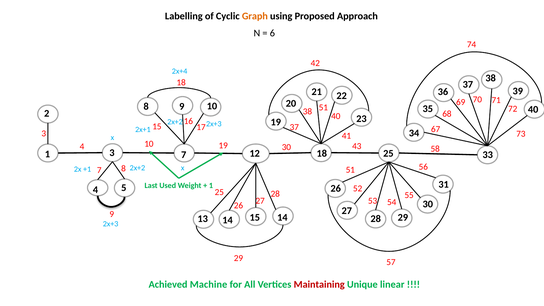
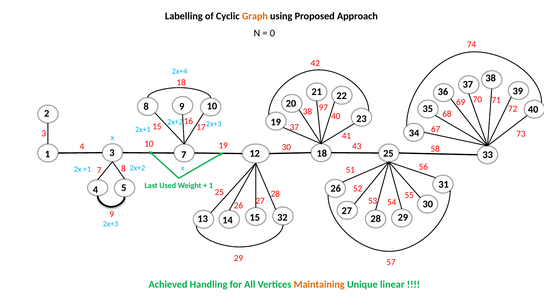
6: 6 -> 0 (272, 33)
38 51: 51 -> 97 (323, 107)
15 14: 14 -> 32 (282, 217)
Machine: Machine -> Handling (209, 285)
Maintaining colour: red -> orange (319, 285)
